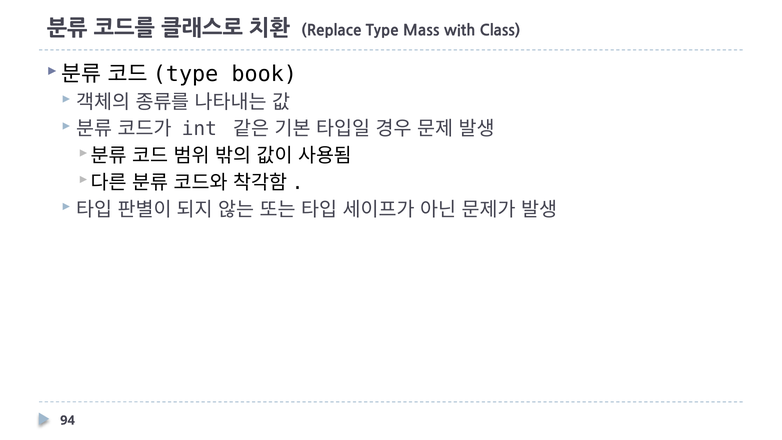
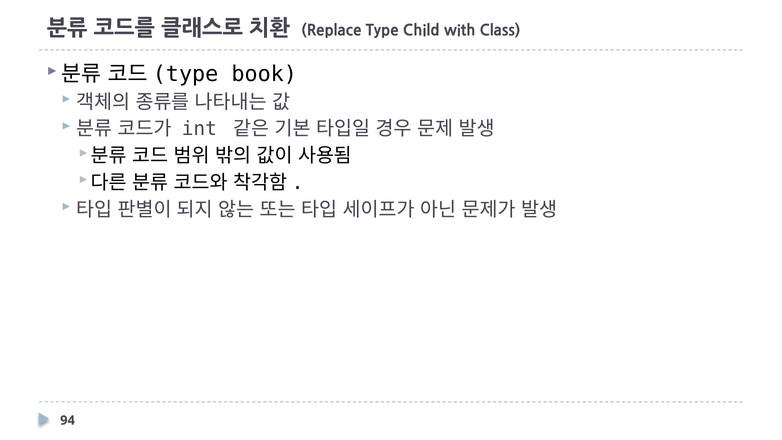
Mass: Mass -> Child (421, 31)
